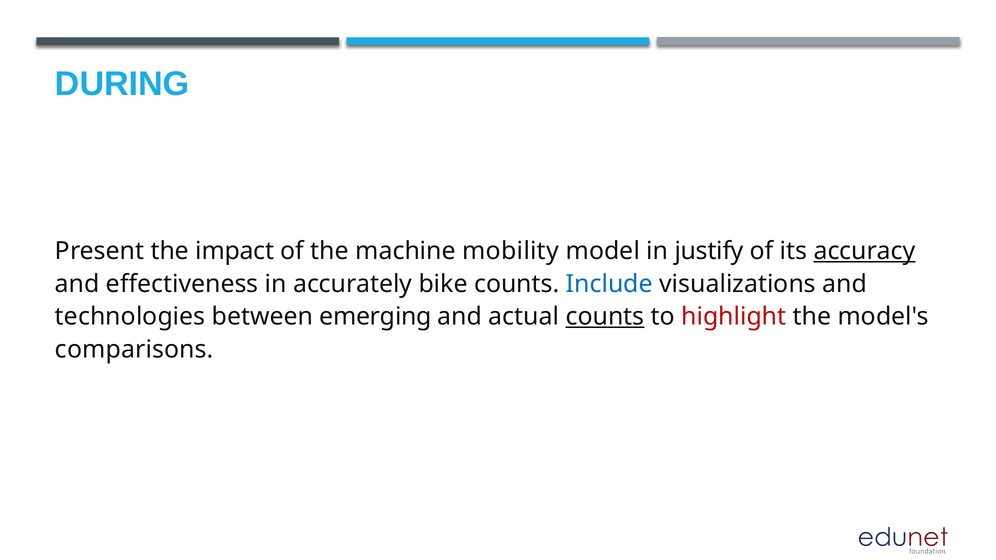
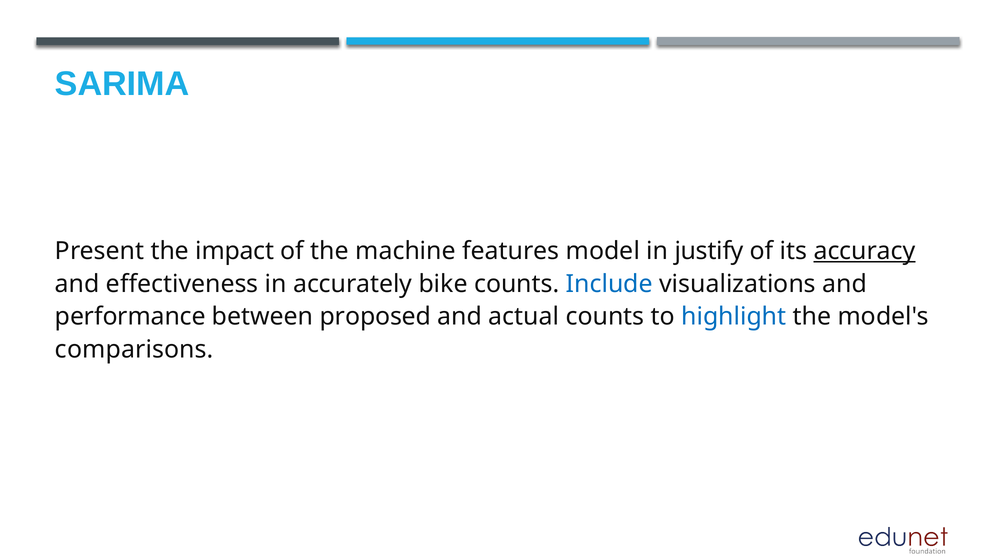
DURING: DURING -> SARIMA (122, 84)
mobility: mobility -> features (511, 251)
technologies: technologies -> performance (130, 317)
emerging: emerging -> proposed (375, 317)
counts underline: present -> none (605, 317)
highlight colour: red -> blue (734, 317)
